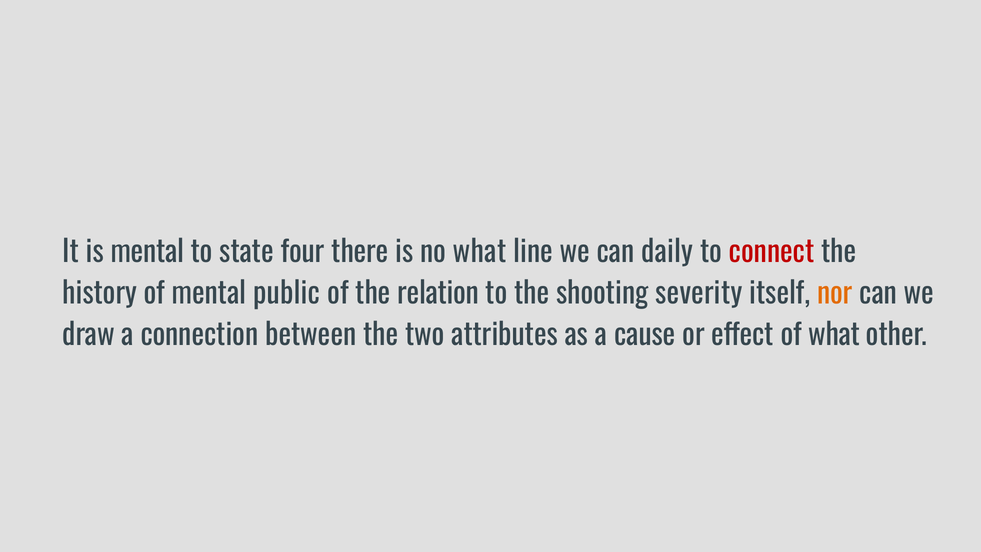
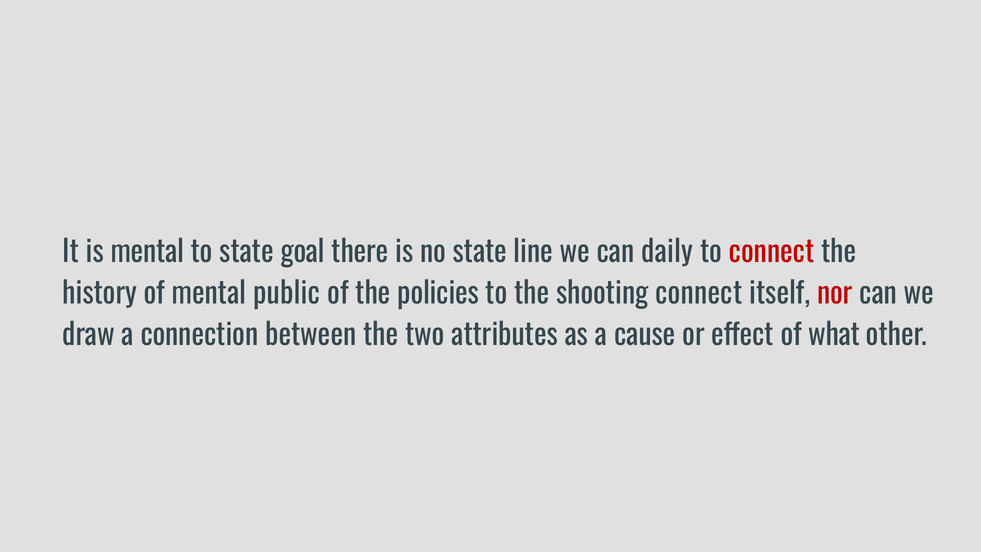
four: four -> goal (303, 252)
no what: what -> state (480, 252)
relation: relation -> policies (438, 294)
shooting severity: severity -> connect (699, 294)
nor colour: orange -> red (835, 294)
